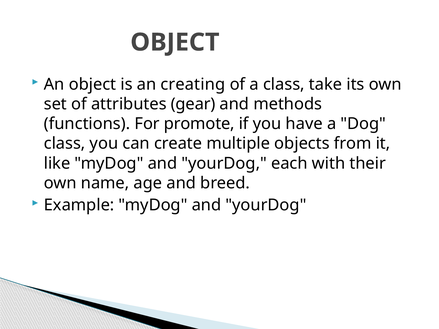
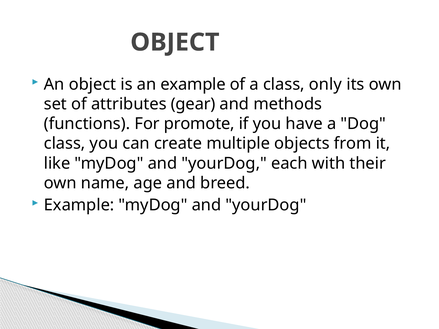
an creating: creating -> example (193, 84)
take: take -> only (325, 84)
